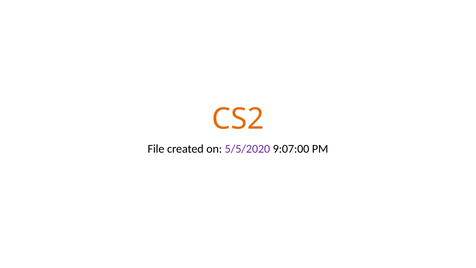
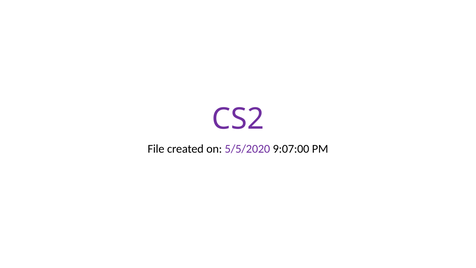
CS2 colour: orange -> purple (238, 119)
